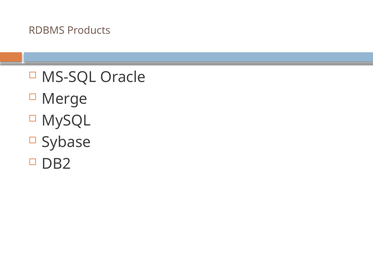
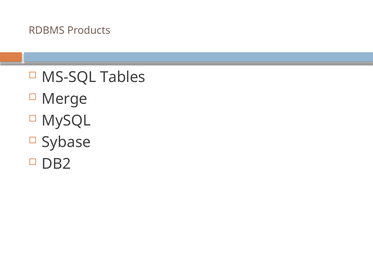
Oracle: Oracle -> Tables (123, 77)
